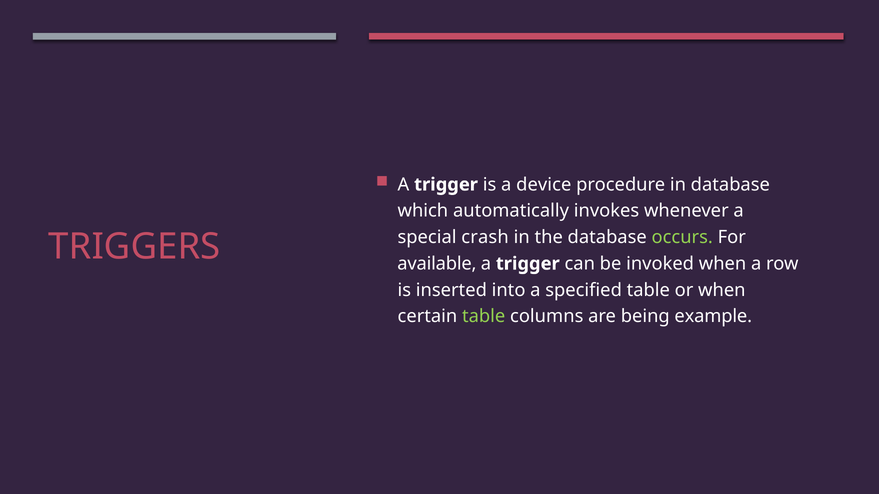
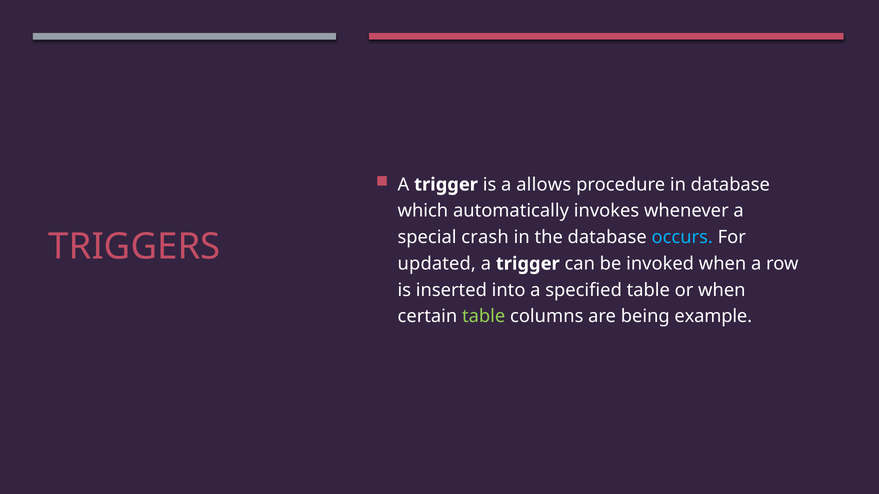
device: device -> allows (544, 185)
occurs colour: light green -> light blue (682, 237)
available: available -> updated (437, 264)
